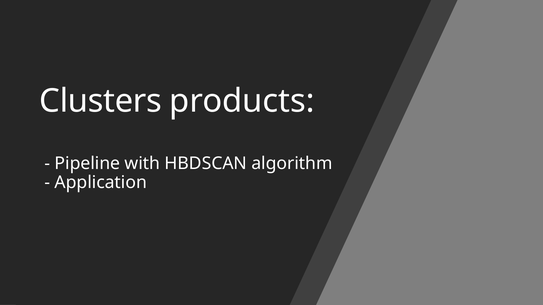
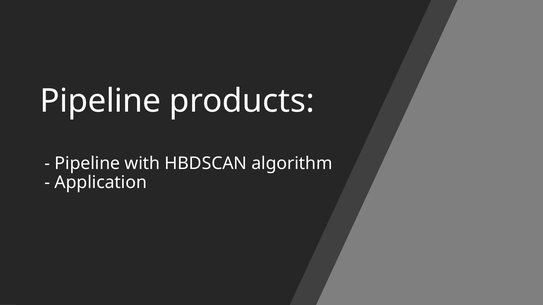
Clusters: Clusters -> Pipeline (100, 101)
